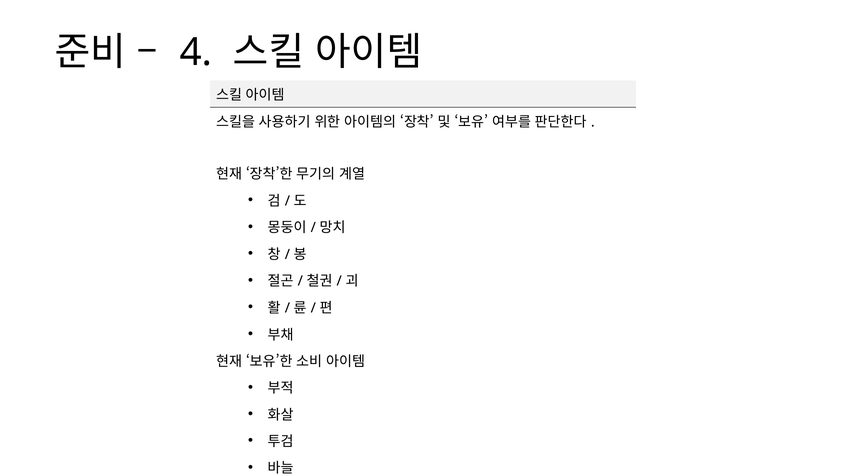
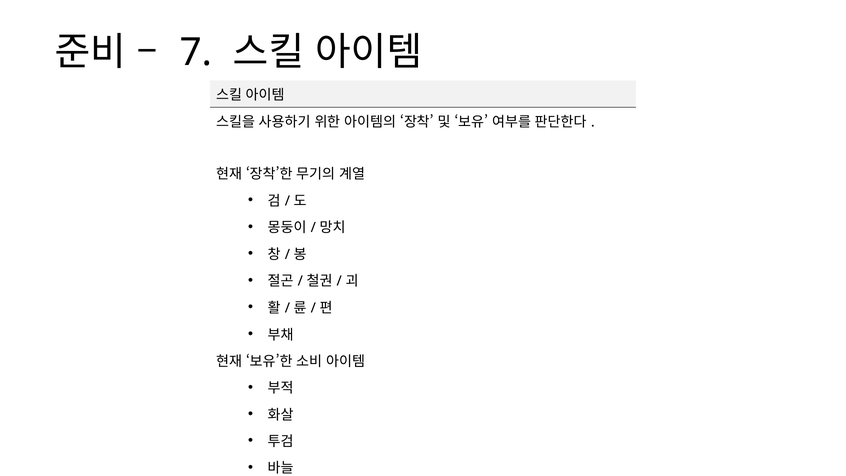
4: 4 -> 7 (196, 53)
